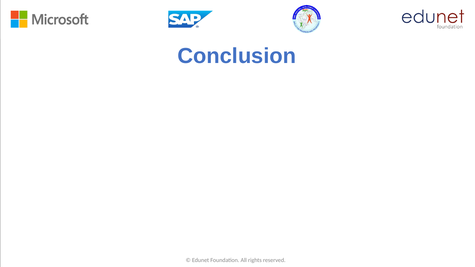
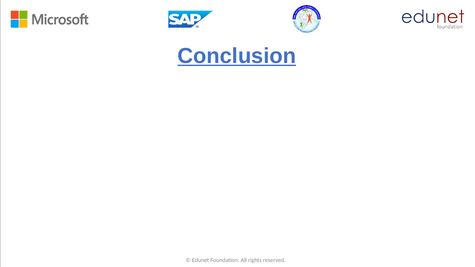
Conclusion underline: none -> present (237, 56)
